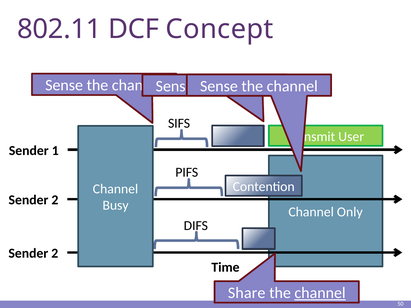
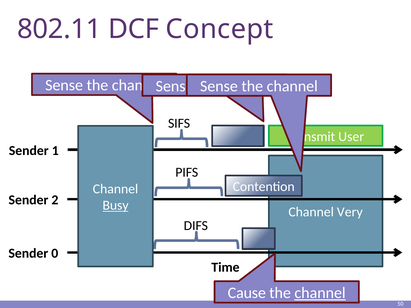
Busy underline: none -> present (116, 206)
Only: Only -> Very (350, 212)
2: 2 -> 0 (55, 254)
Share: Share -> Cause (247, 293)
